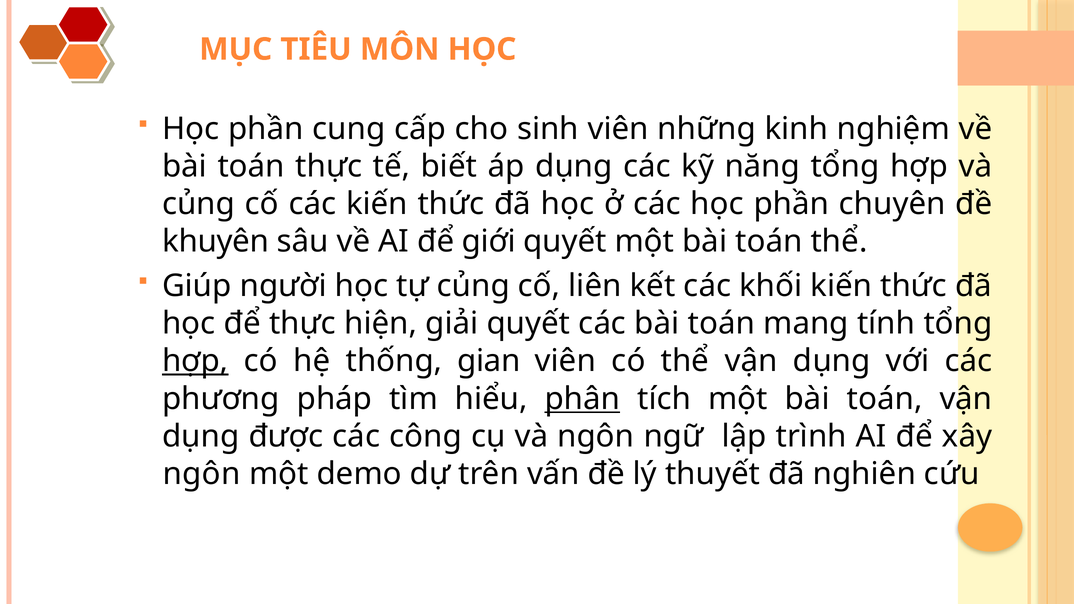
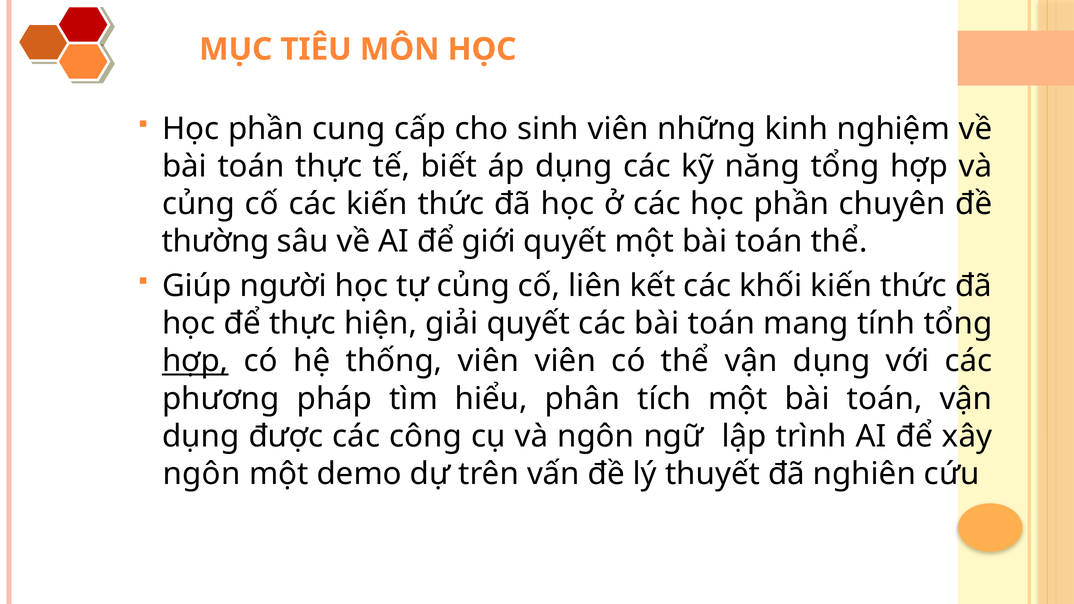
khuyên: khuyên -> thường (216, 242)
thống gian: gian -> viên (489, 361)
phân underline: present -> none (582, 399)
